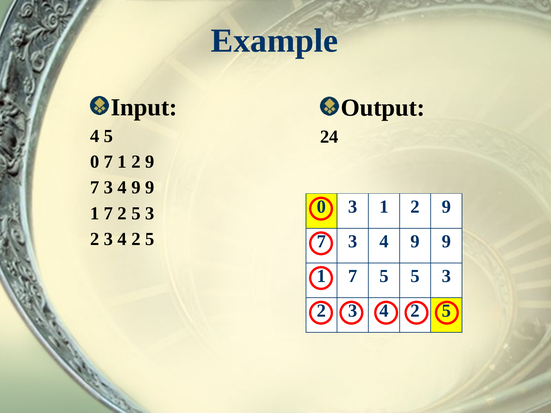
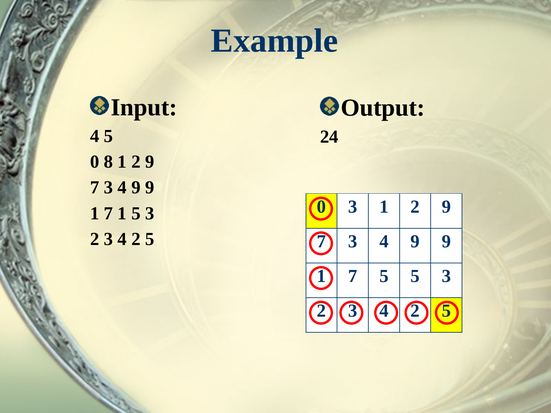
0 7: 7 -> 8 (108, 162)
7 2: 2 -> 1 (122, 213)
